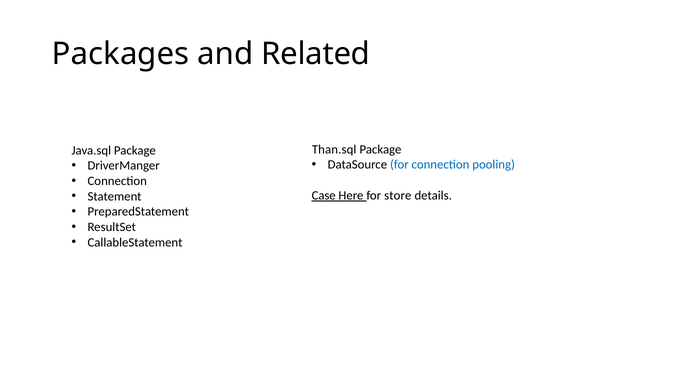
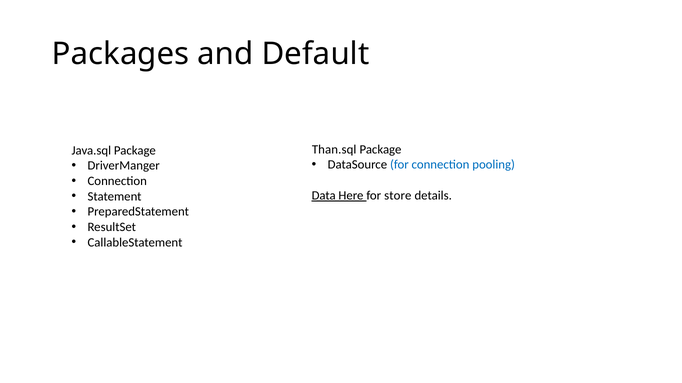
Related: Related -> Default (315, 54)
Case: Case -> Data (324, 196)
